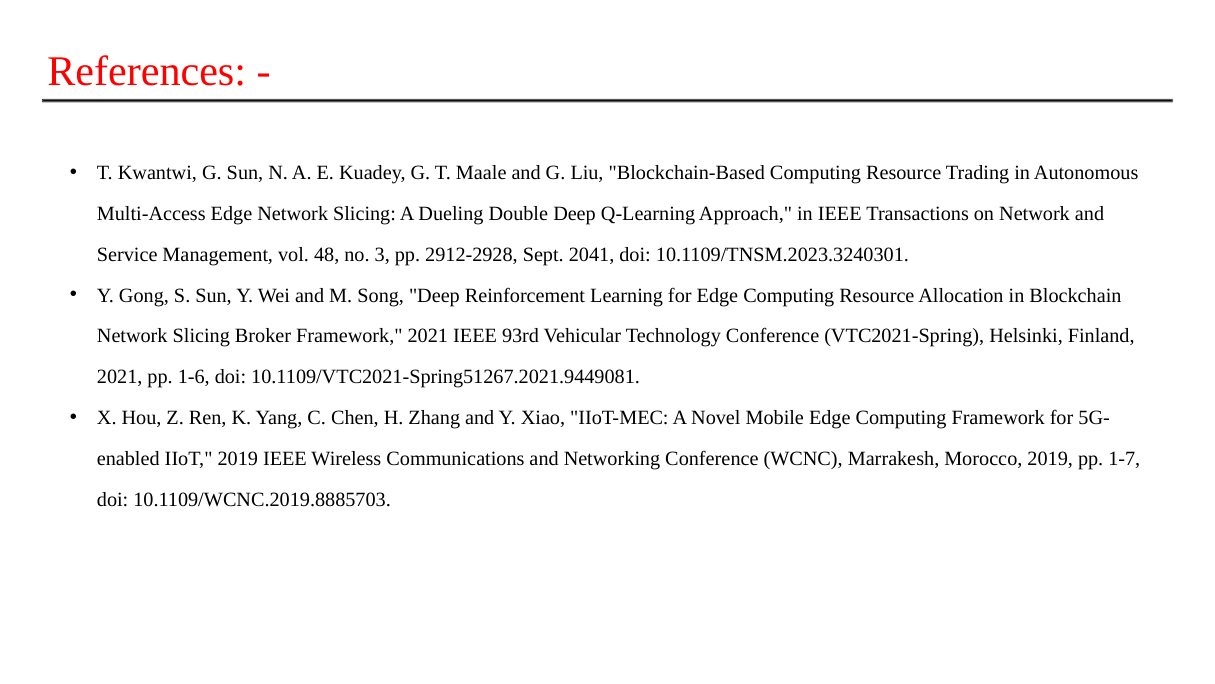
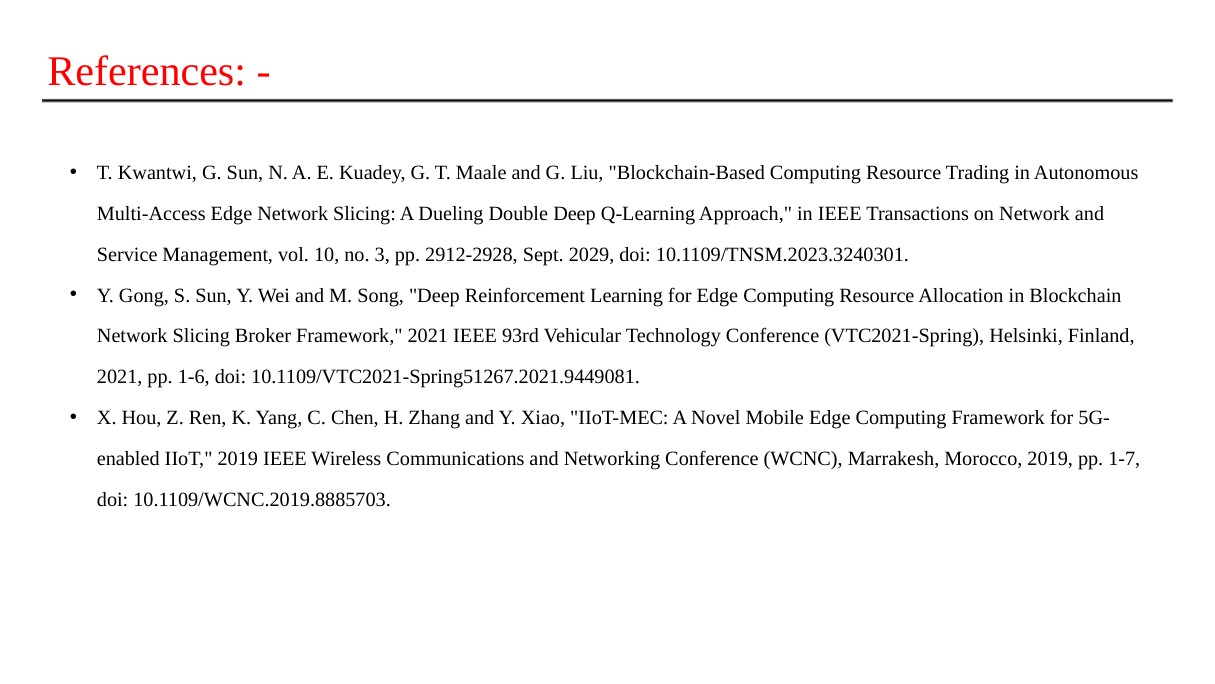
48: 48 -> 10 (327, 254)
2041: 2041 -> 2029 (592, 254)
